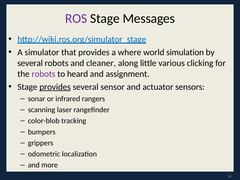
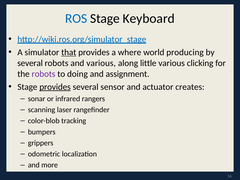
ROS colour: purple -> blue (76, 18)
Messages: Messages -> Keyboard (149, 18)
that underline: none -> present (69, 52)
simulation: simulation -> producing (185, 52)
and cleaner: cleaner -> various (101, 63)
heard: heard -> doing (77, 74)
sensors: sensors -> creates (190, 87)
